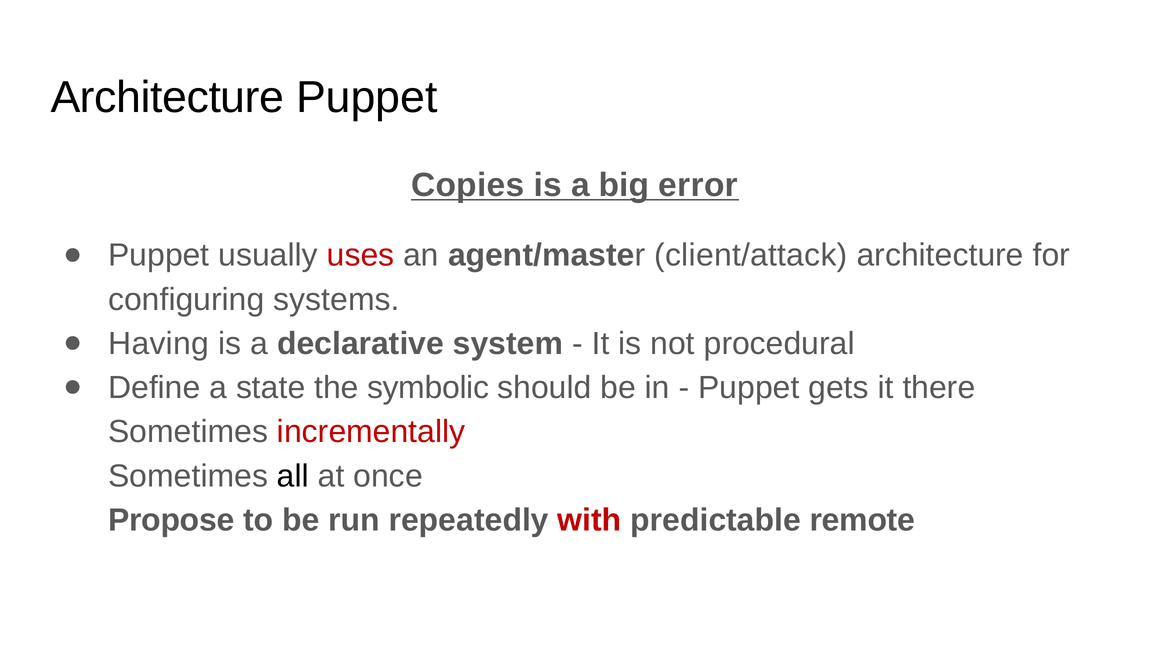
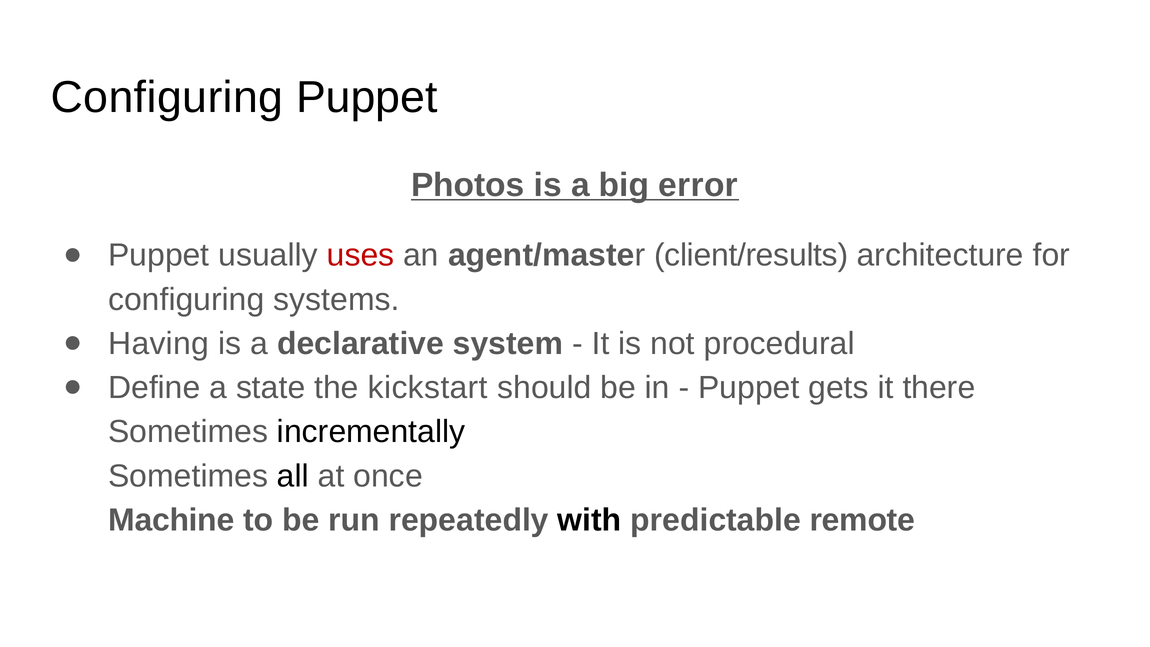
Architecture: Architecture -> Configuring (167, 97)
Copies: Copies -> Photos (468, 185)
client/attack: client/attack -> client/results (751, 255)
symbolic: symbolic -> kickstart (428, 388)
incrementally colour: red -> black (371, 432)
Propose: Propose -> Machine (171, 520)
with colour: red -> black (589, 520)
